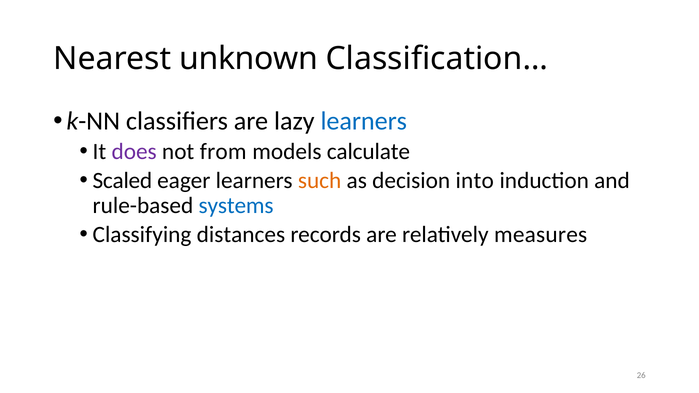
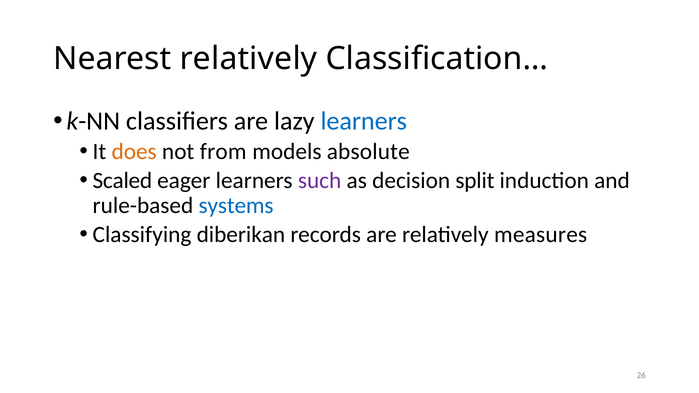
Nearest unknown: unknown -> relatively (248, 59)
does colour: purple -> orange (134, 152)
calculate: calculate -> absolute (368, 152)
such colour: orange -> purple (320, 181)
into: into -> split (475, 181)
distances: distances -> diberikan (241, 234)
